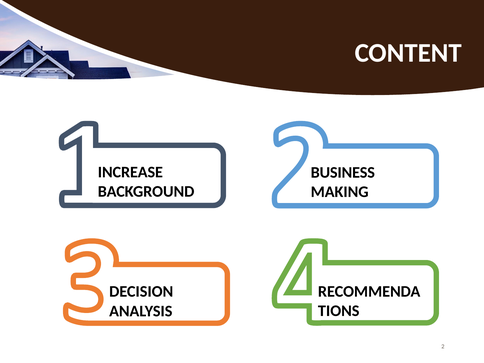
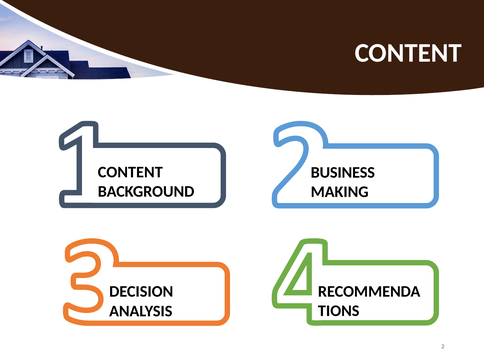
INCREASE: INCREASE -> CONTENT (130, 172)
